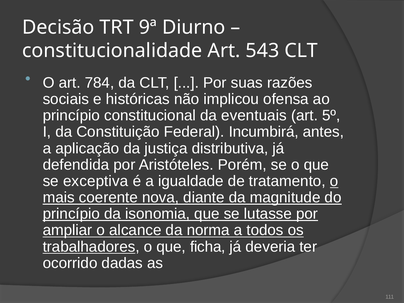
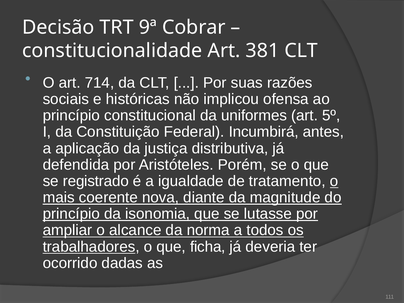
Diurno: Diurno -> Cobrar (194, 27)
543: 543 -> 381 (262, 51)
784: 784 -> 714 (100, 83)
eventuais: eventuais -> uniformes (254, 116)
exceptiva: exceptiva -> registrado (96, 181)
